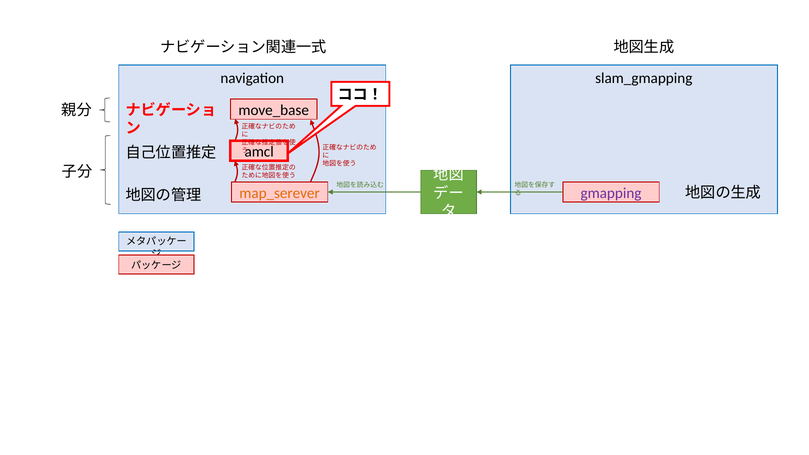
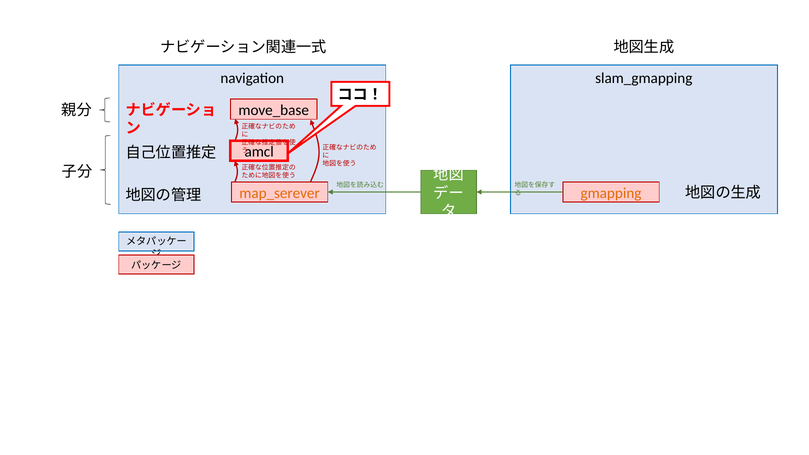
gmapping colour: purple -> orange (611, 193)
